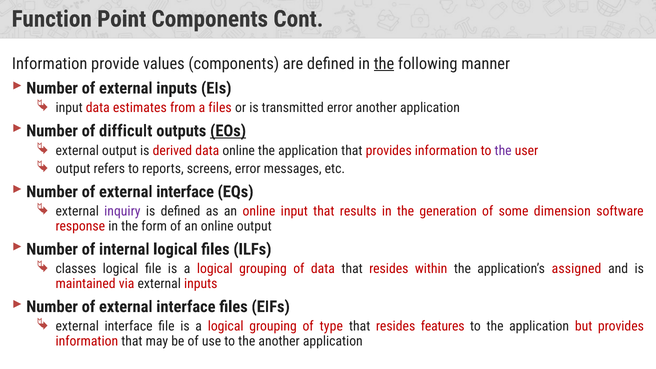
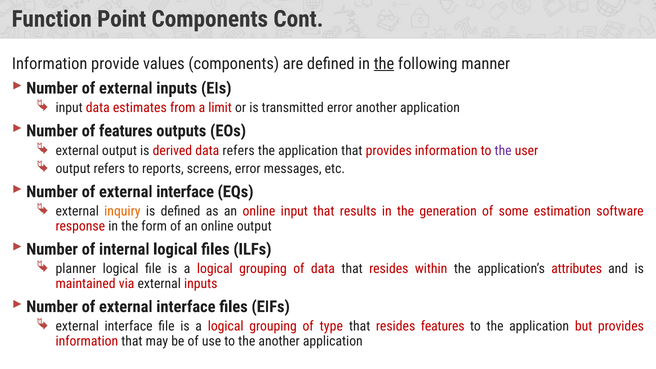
a files: files -> limit (220, 108)
of difficult: difficult -> features (126, 131)
EOs underline: present -> none (228, 131)
data online: online -> refers (239, 151)
inquiry colour: purple -> orange (122, 211)
dimension: dimension -> estimation (562, 211)
classes: classes -> planner (76, 269)
assigned: assigned -> attributes (577, 269)
